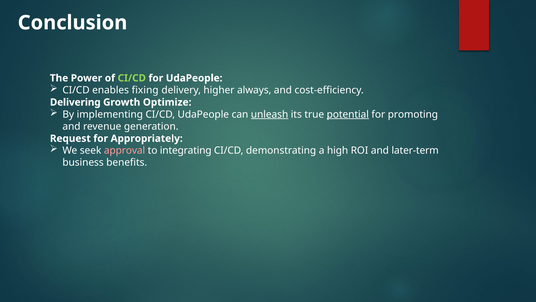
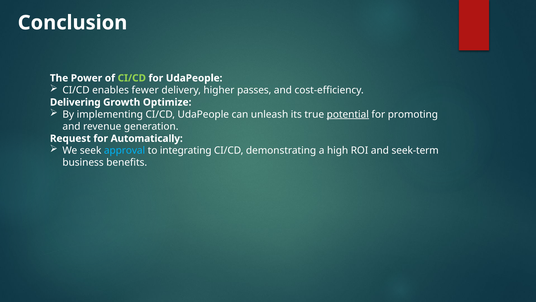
fixing: fixing -> fewer (145, 90)
always: always -> passes (254, 90)
unleash underline: present -> none (270, 114)
Appropriately: Appropriately -> Automatically (147, 138)
approval colour: pink -> light blue (125, 150)
later-term: later-term -> seek-term (415, 150)
